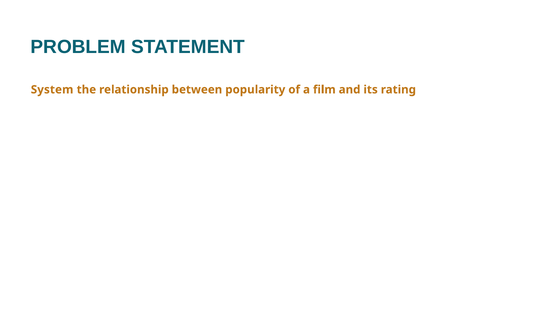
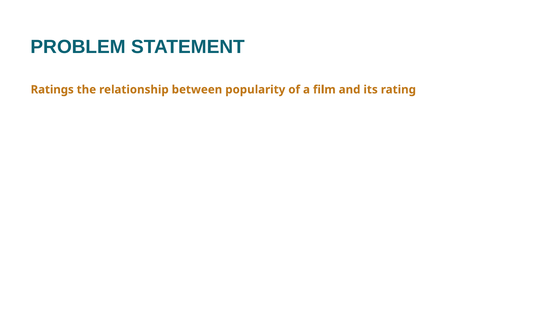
System: System -> Ratings (52, 90)
